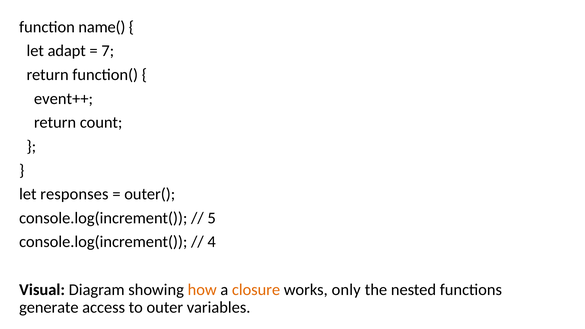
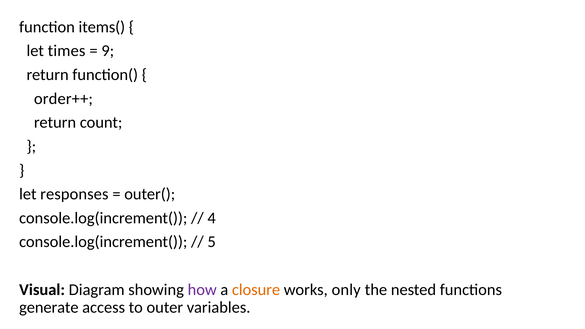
name(: name( -> items( (102, 27)
adapt: adapt -> times (67, 51)
7: 7 -> 9 (108, 51)
event++: event++ -> order++ (63, 99)
5: 5 -> 4 (212, 218)
4: 4 -> 5 (212, 242)
how colour: orange -> purple (202, 290)
